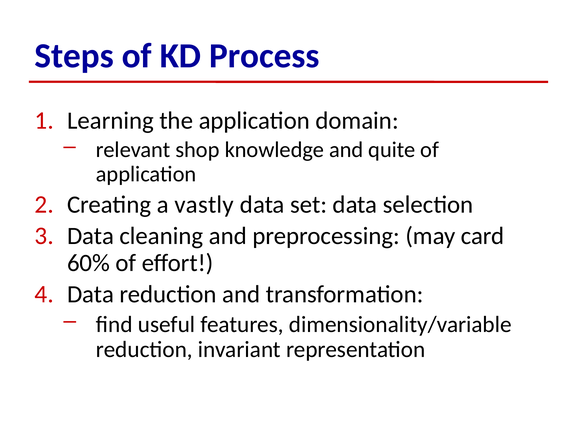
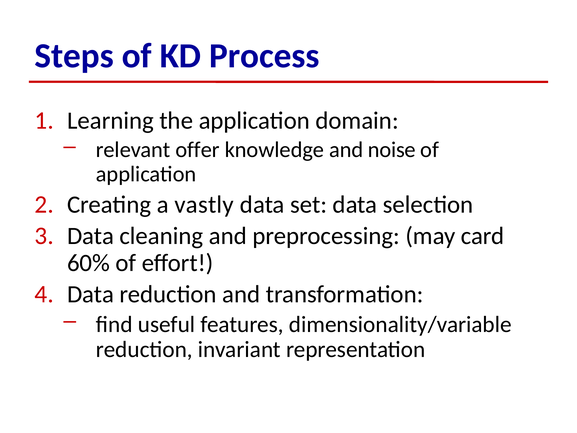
shop: shop -> offer (198, 150)
quite: quite -> noise (392, 150)
